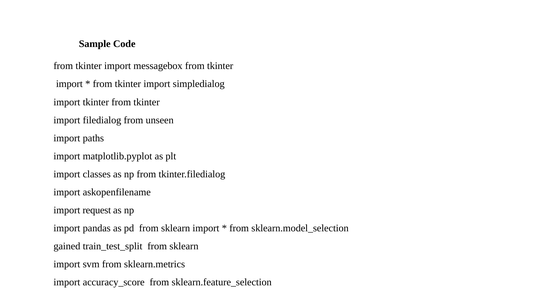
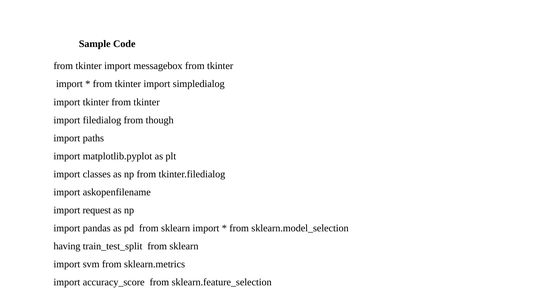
unseen: unseen -> though (160, 120)
gained: gained -> having (67, 247)
